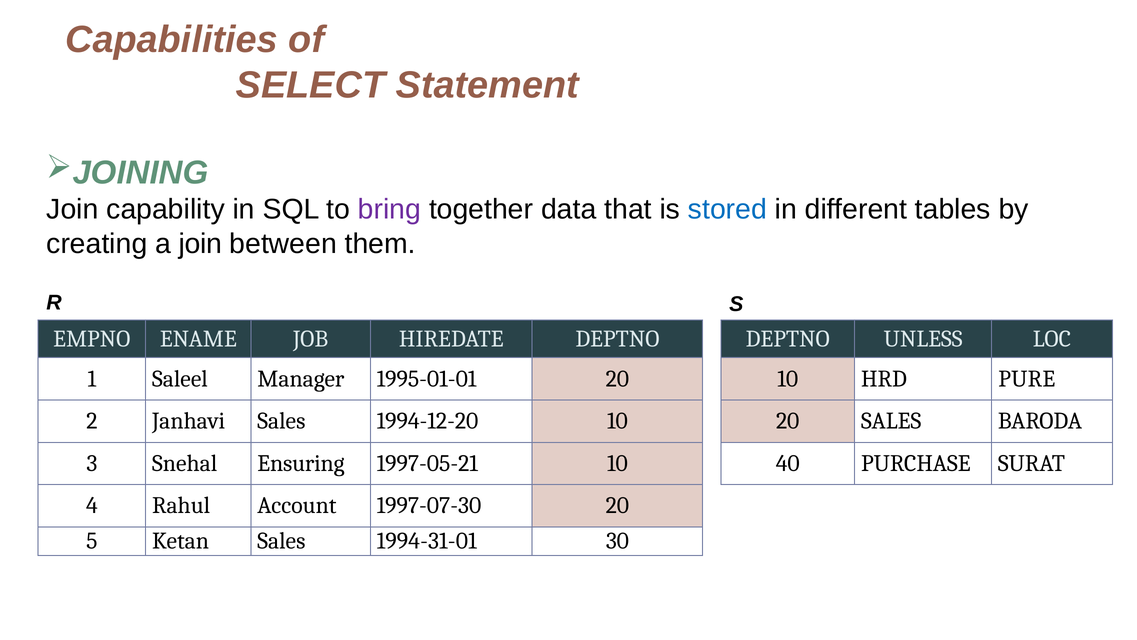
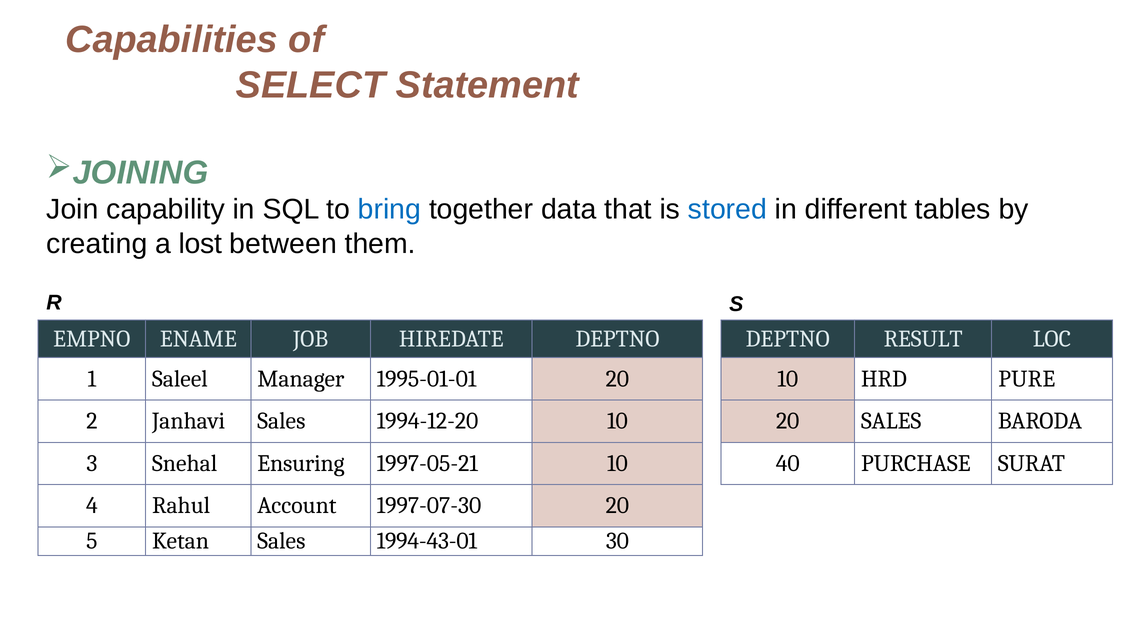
bring colour: purple -> blue (389, 209)
a join: join -> lost (200, 244)
UNLESS: UNLESS -> RESULT (923, 339)
1994-31-01: 1994-31-01 -> 1994-43-01 (427, 540)
